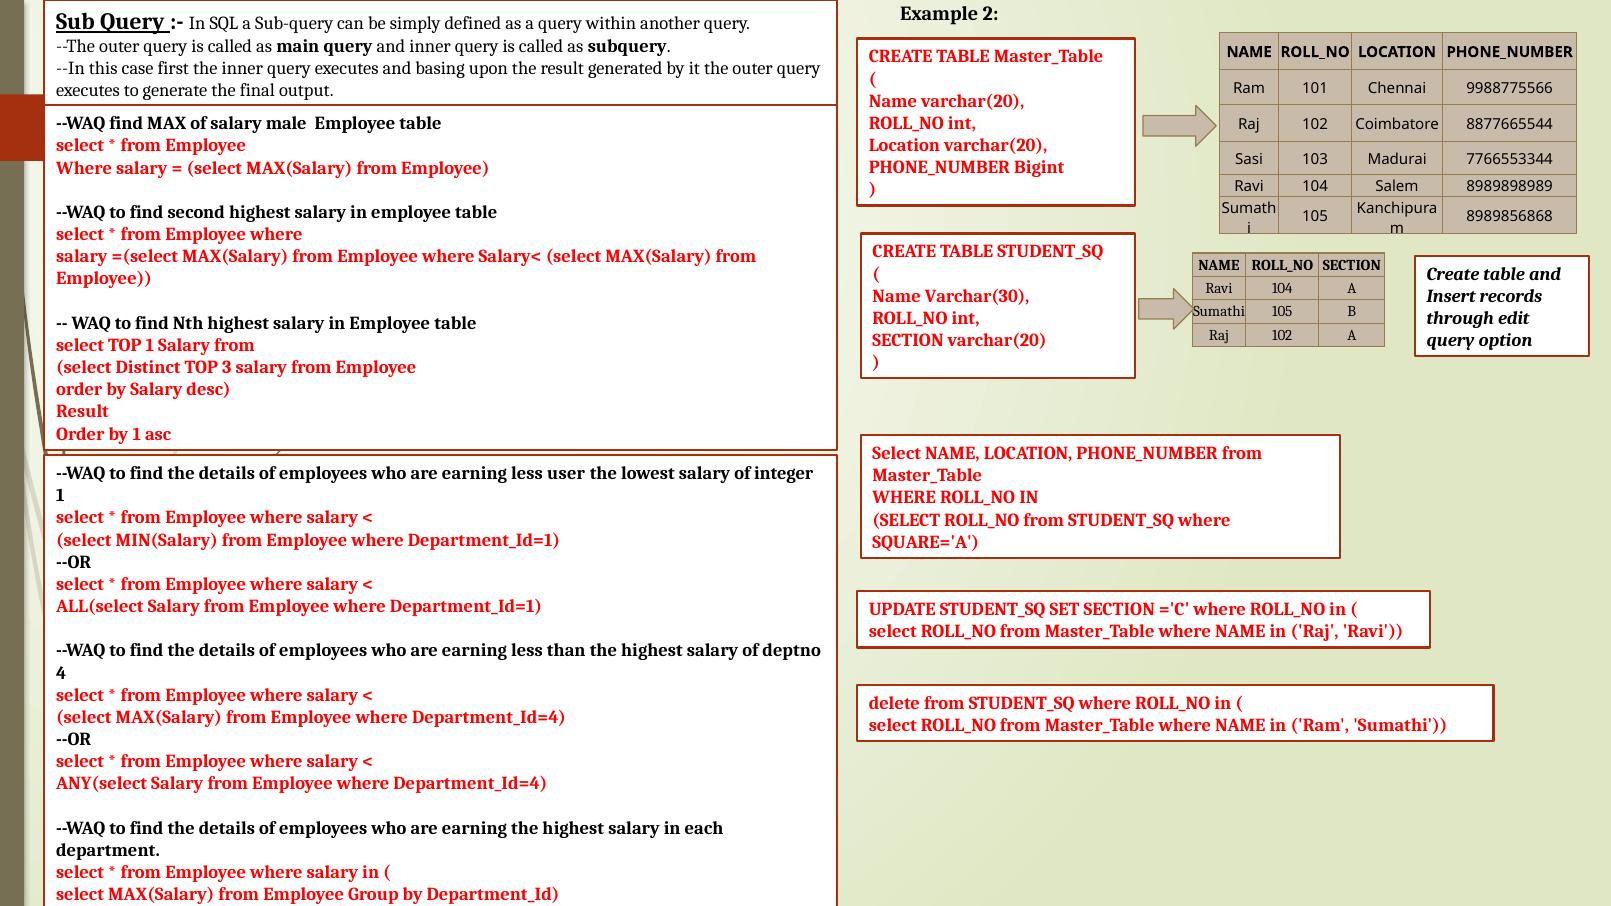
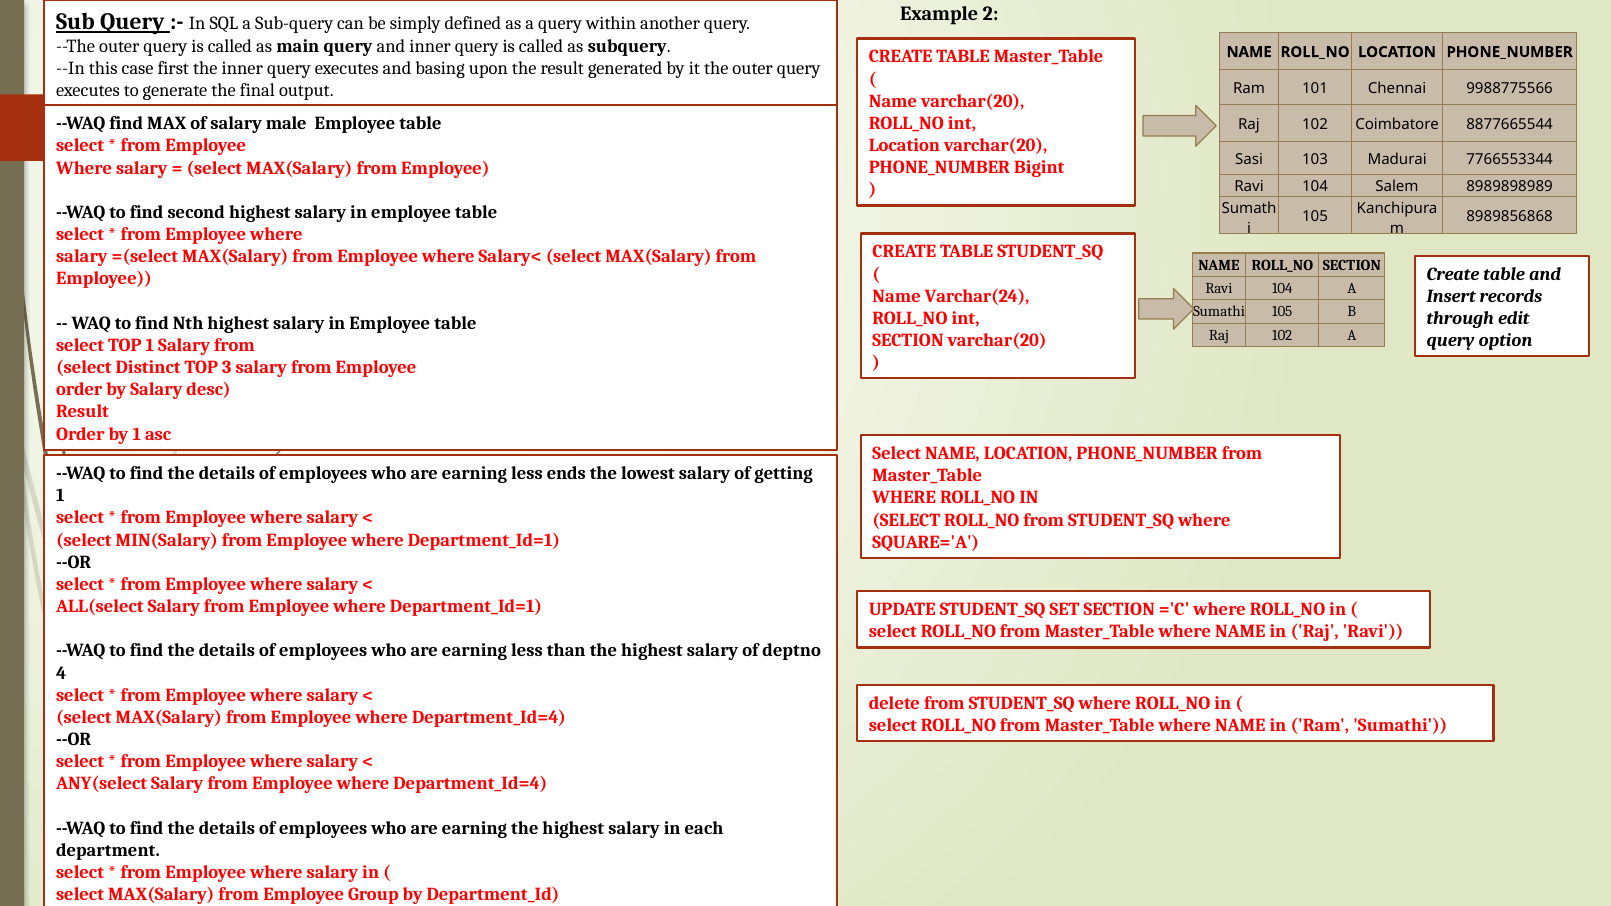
Varchar(30: Varchar(30 -> Varchar(24 (977, 296)
user: user -> ends (566, 474)
integer: integer -> getting (784, 474)
